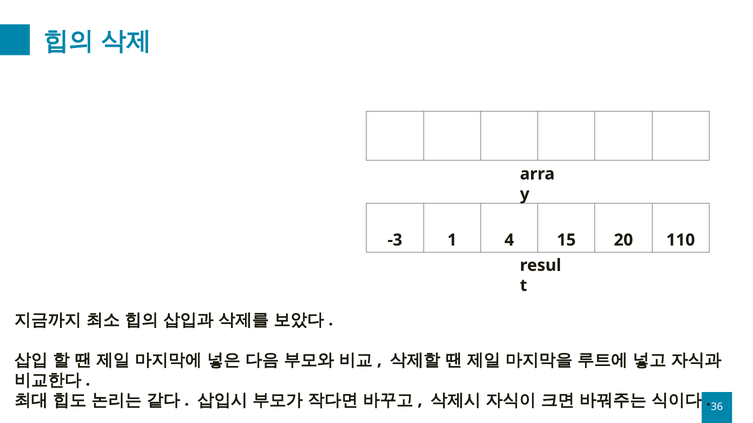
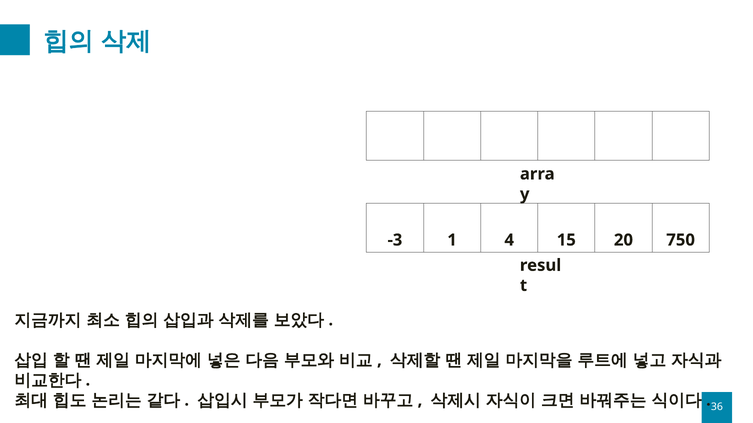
110: 110 -> 750 (681, 240)
